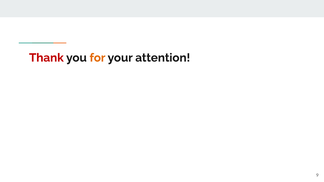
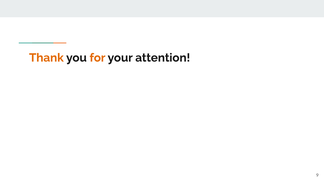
Thank colour: red -> orange (46, 58)
